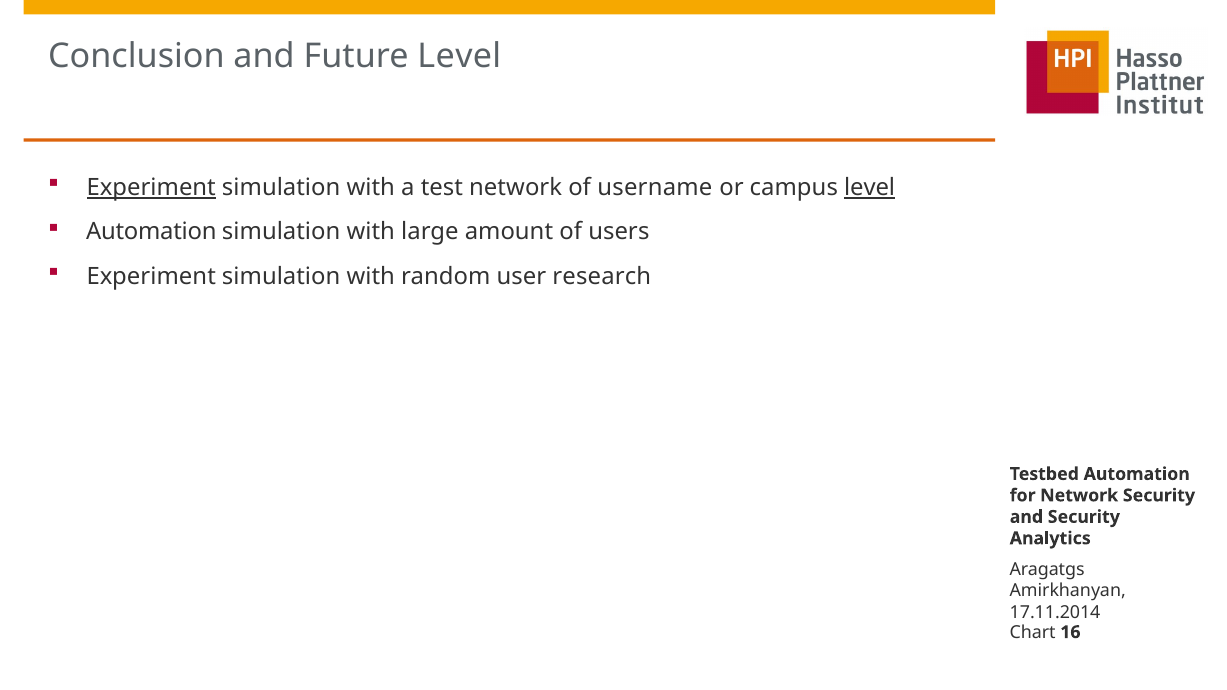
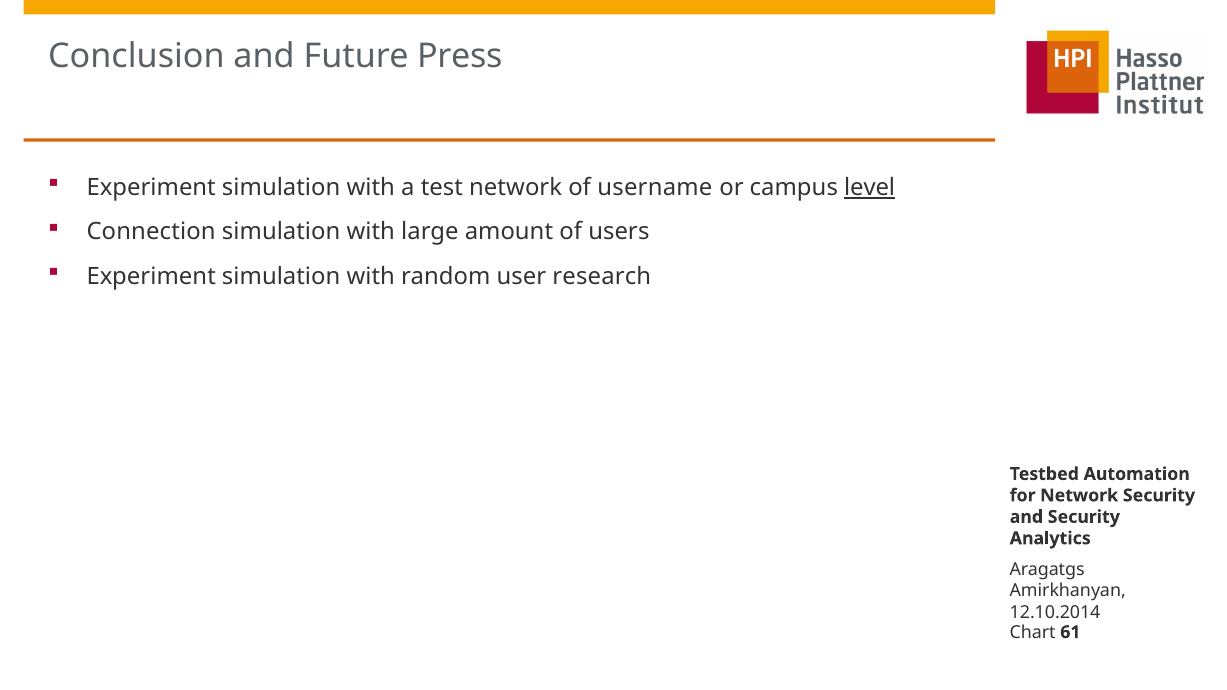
Future Level: Level -> Press (460, 57)
Experiment underline: present -> none (151, 188)
Automation: Automation -> Connection (151, 232)
17.11.2014: 17.11.2014 -> 12.10.2014 (1055, 613)
16: 16 -> 61 (1070, 632)
